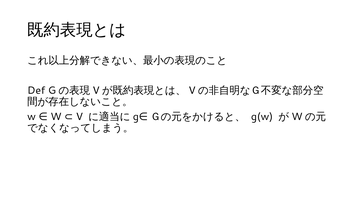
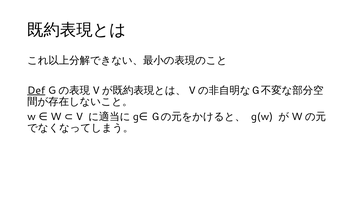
Def underline: none -> present (36, 90)
